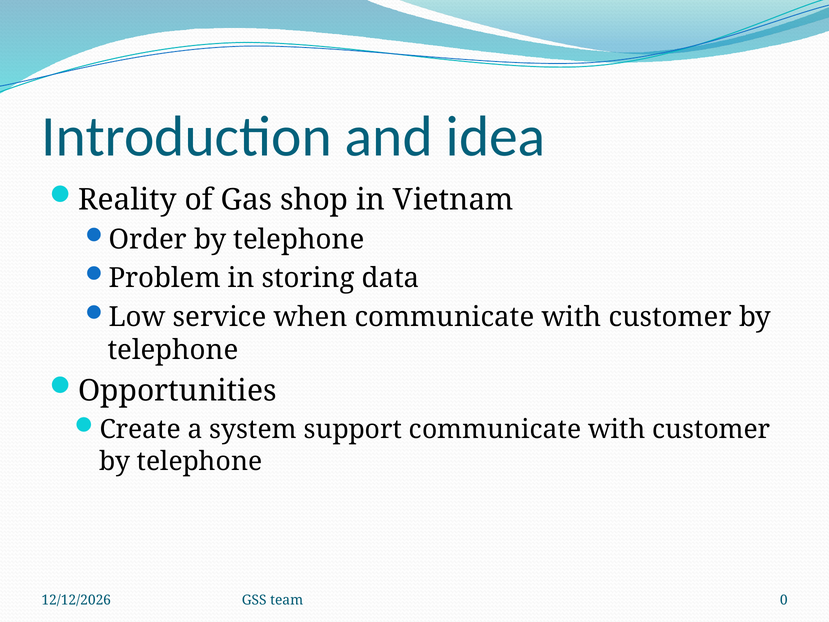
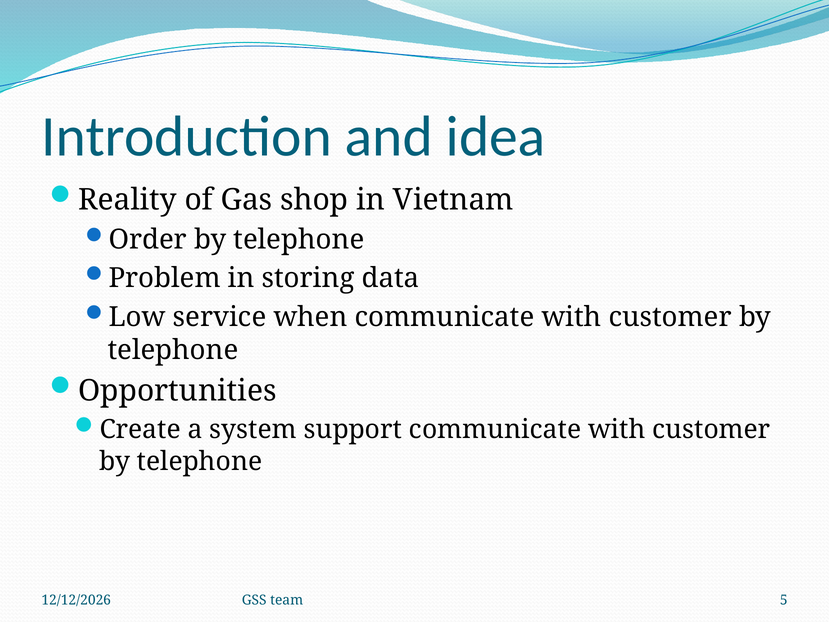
0: 0 -> 5 (784, 600)
